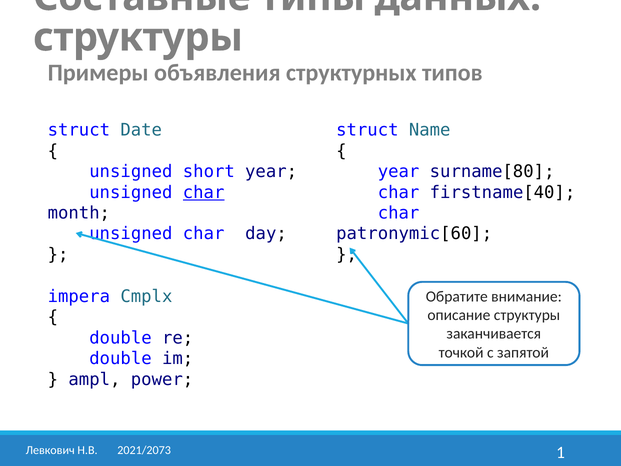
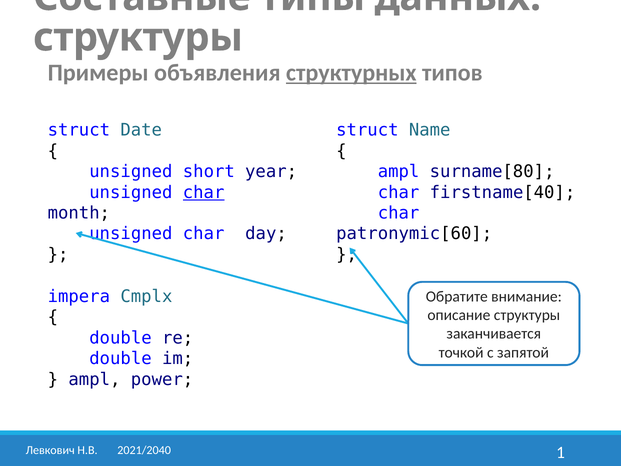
структурных underline: none -> present (351, 73)
year: year -> ampl (399, 172)
2021/2073: 2021/2073 -> 2021/2040 (144, 450)
